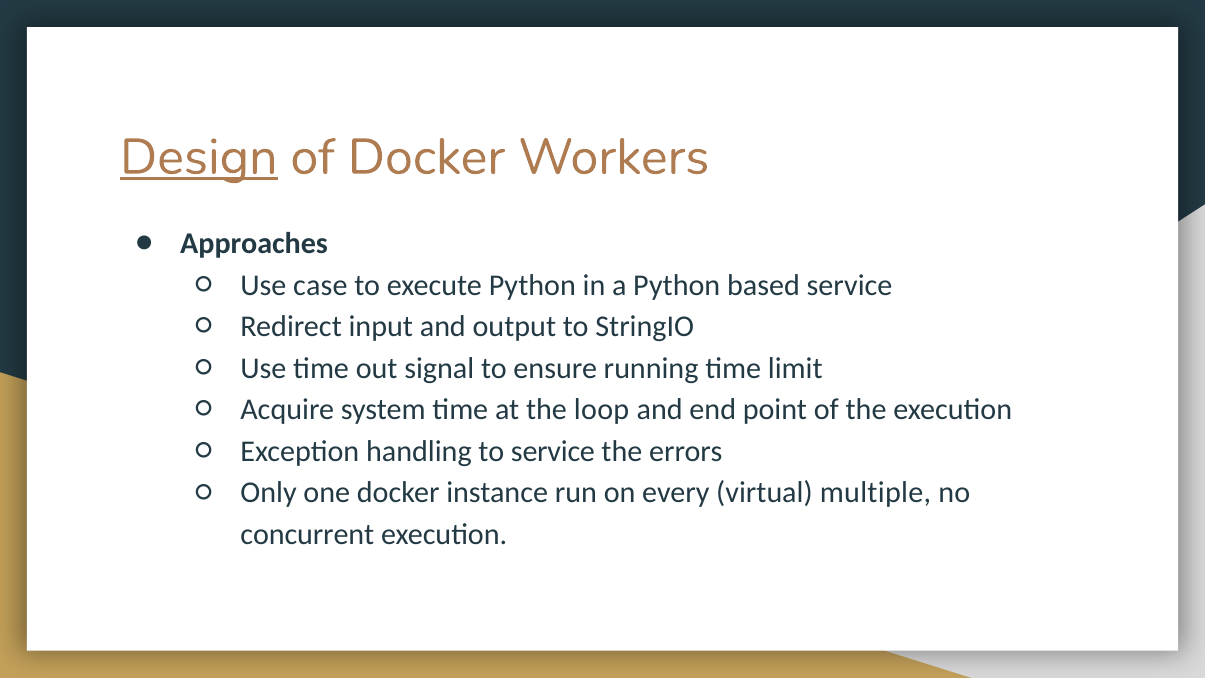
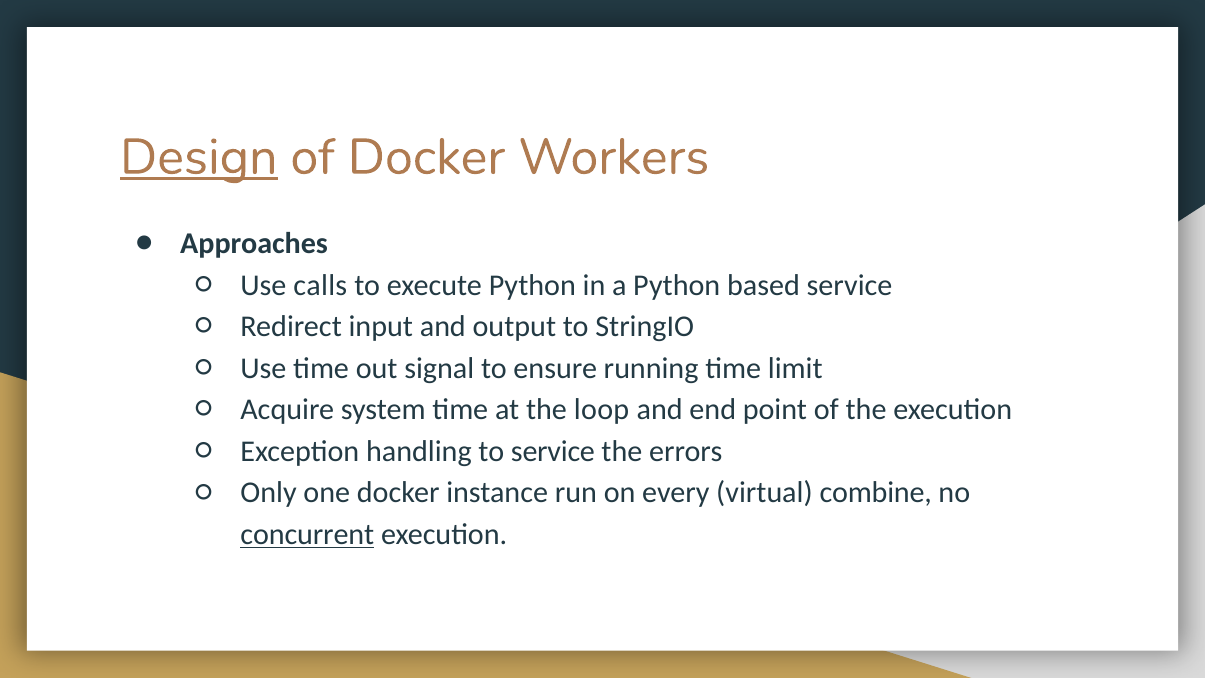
case: case -> calls (320, 285)
multiple: multiple -> combine (876, 493)
concurrent underline: none -> present (307, 534)
